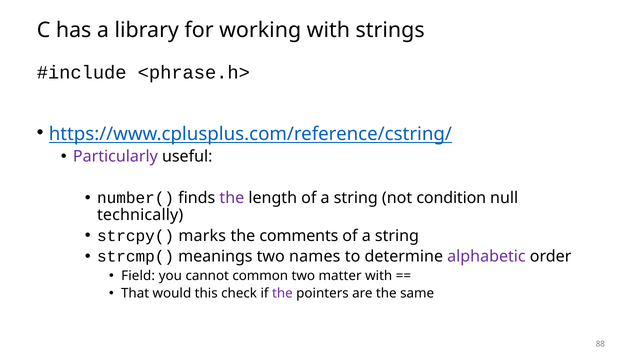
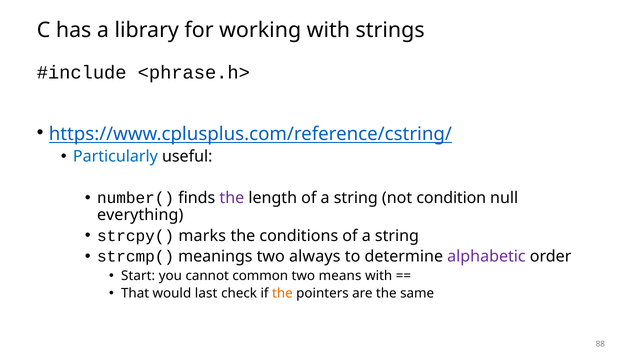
Particularly colour: purple -> blue (115, 157)
technically: technically -> everything (140, 215)
comments: comments -> conditions (299, 236)
names: names -> always (315, 257)
Field: Field -> Start (138, 276)
matter: matter -> means (340, 276)
this: this -> last (206, 294)
the colour: purple -> orange (282, 294)
